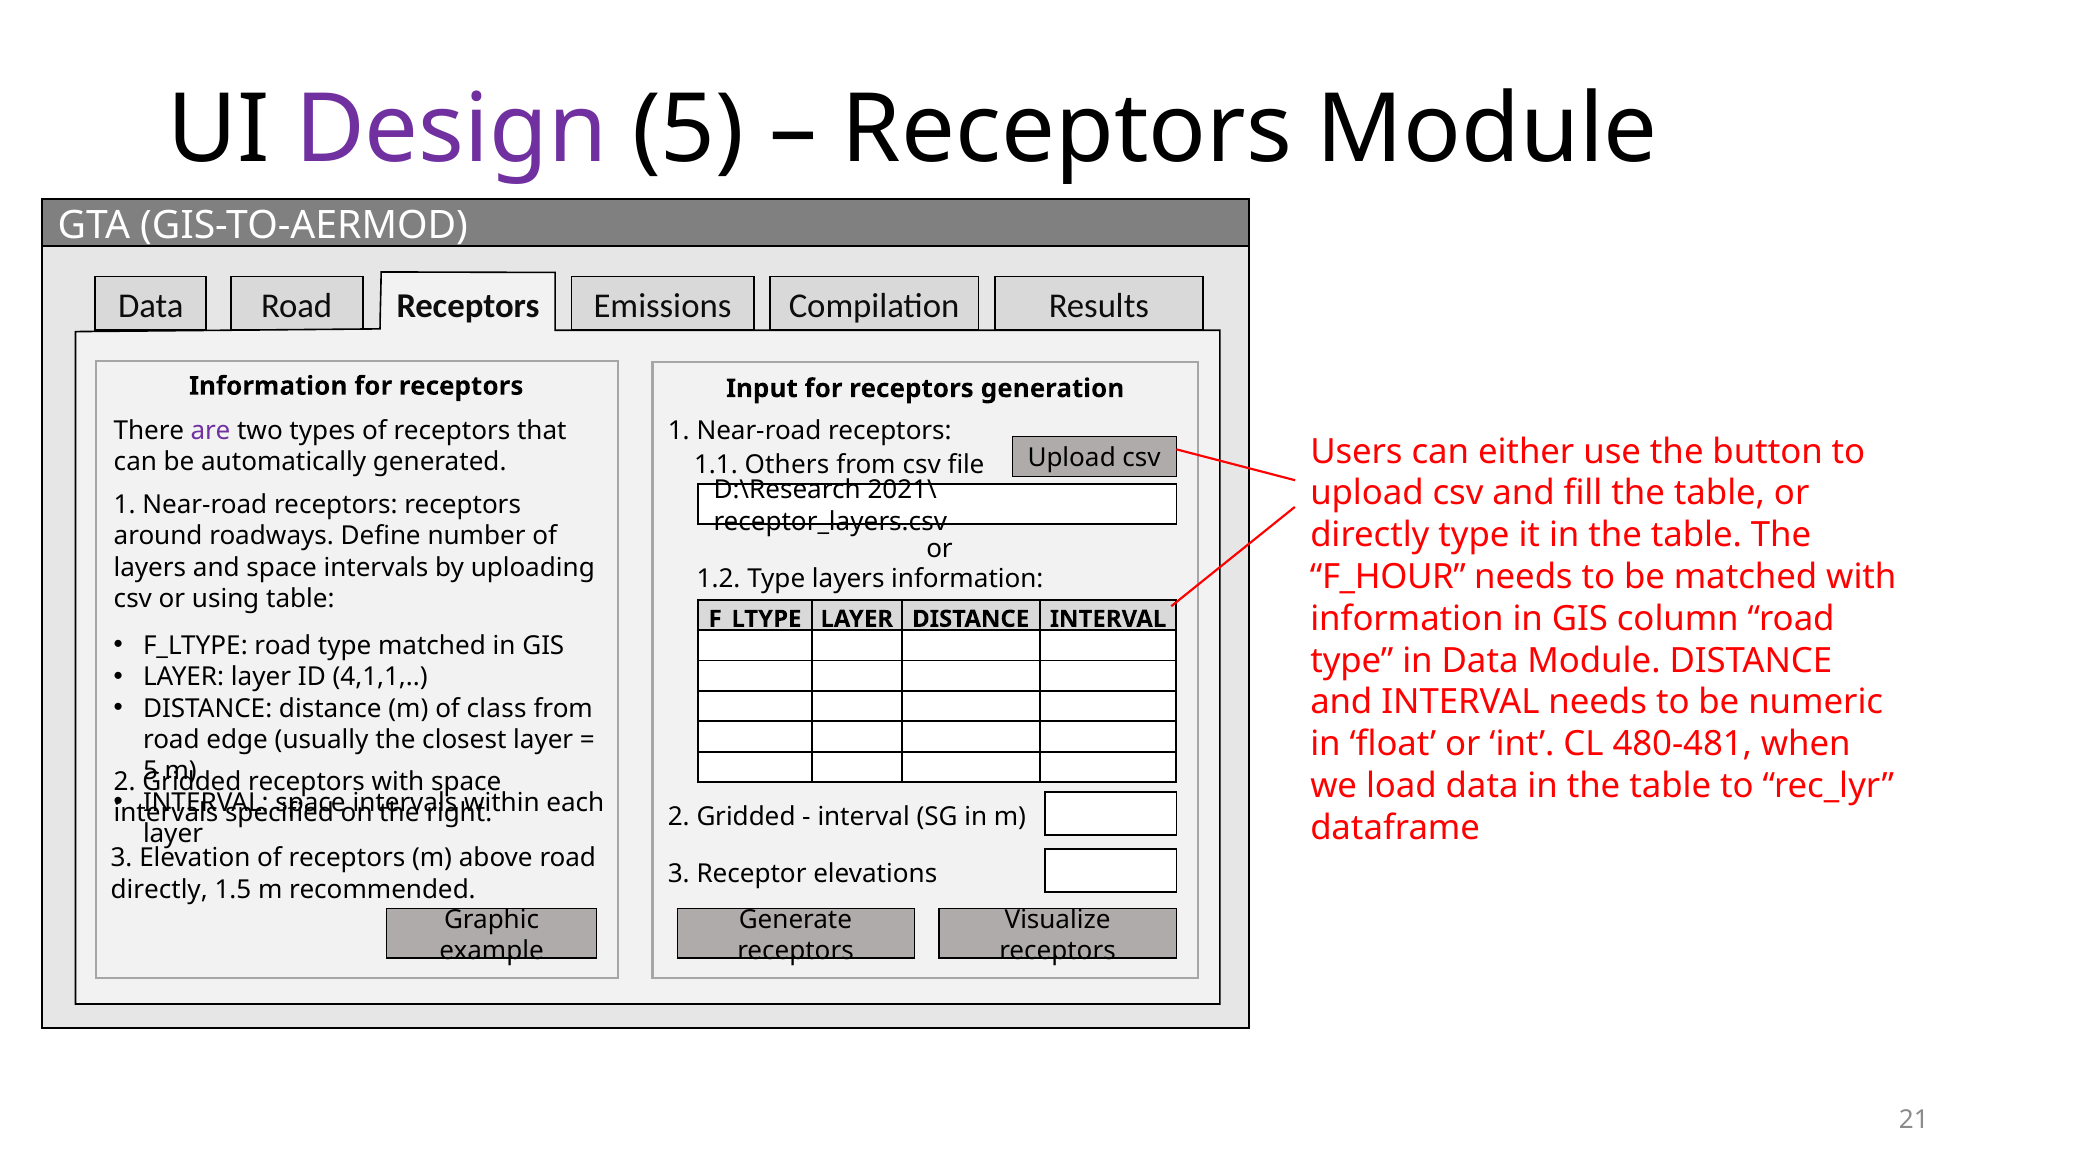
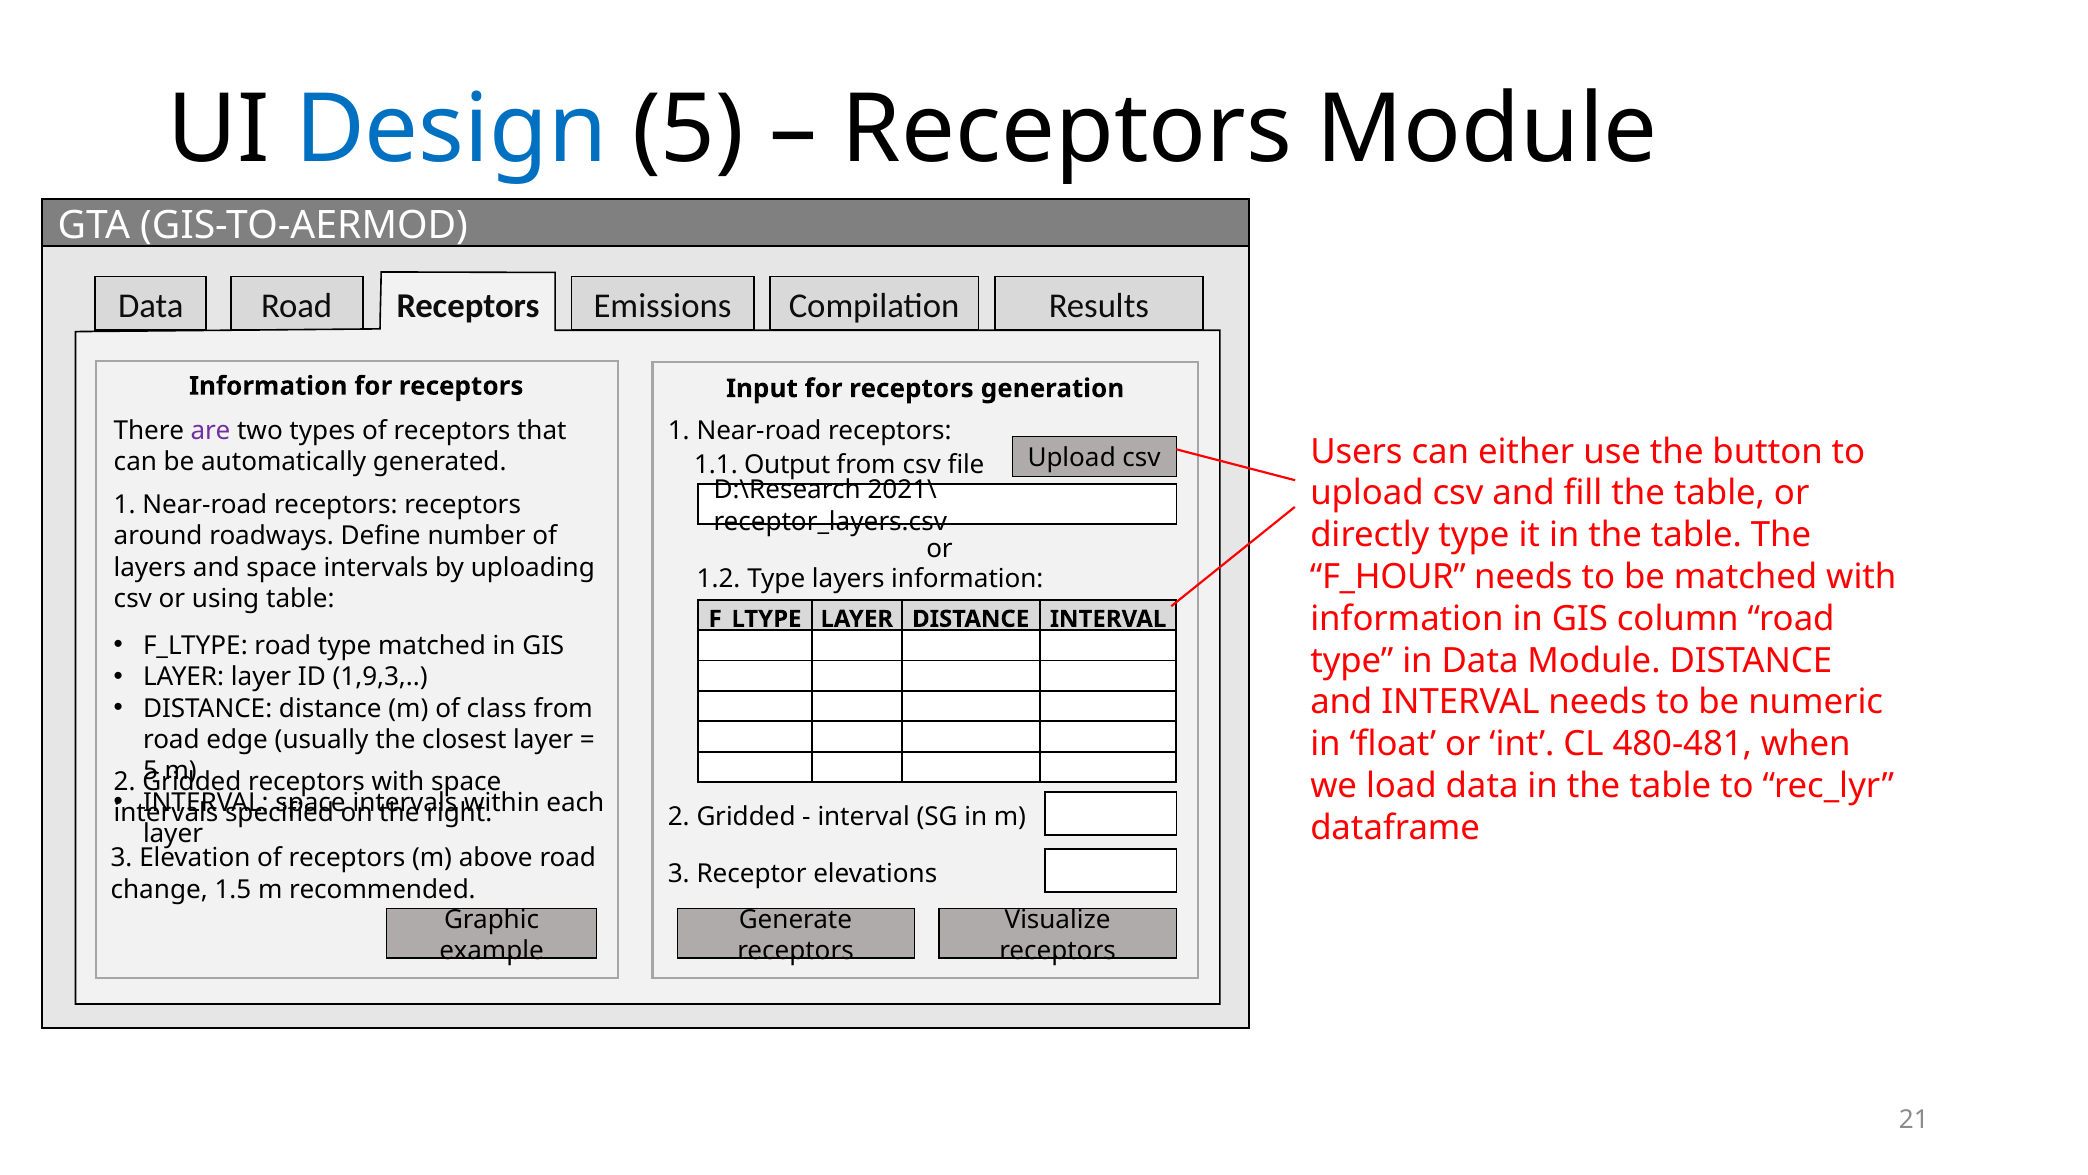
Design colour: purple -> blue (451, 130)
Others: Others -> Output (787, 465)
4,1,1: 4,1,1 -> 1,9,3 (380, 677)
directly: directly -> change (159, 889)
